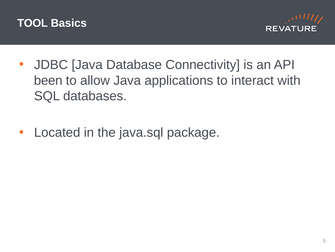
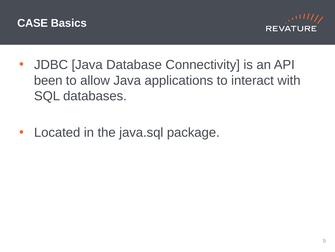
TOOL: TOOL -> CASE (33, 23)
